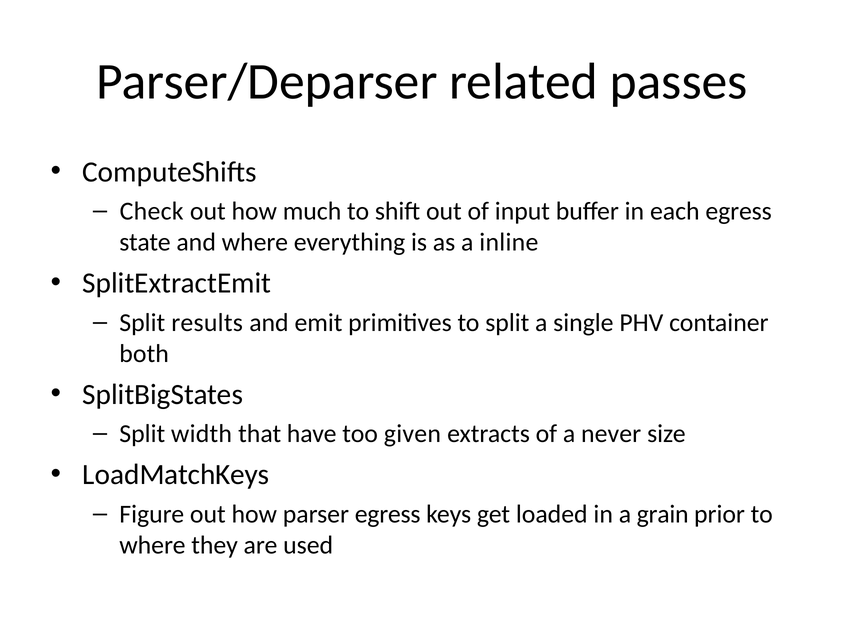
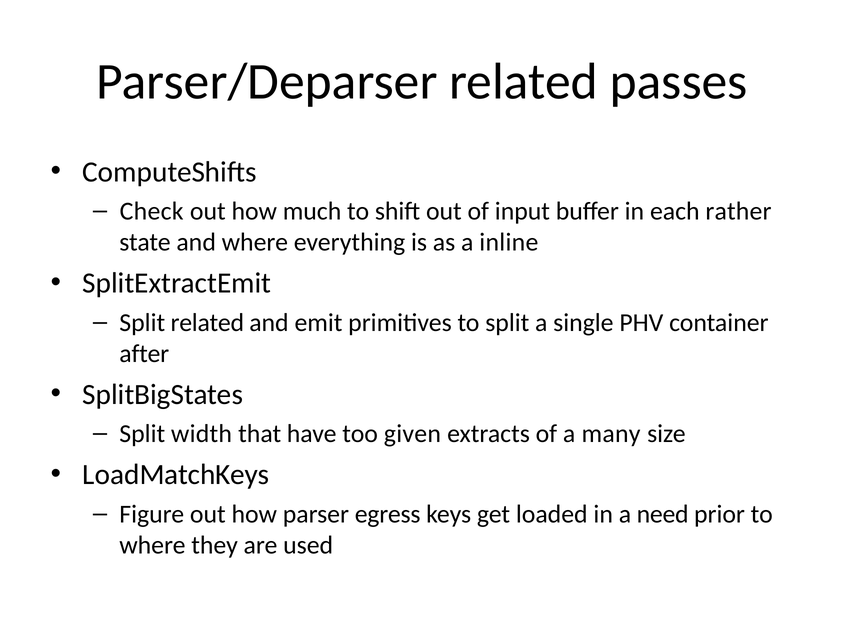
each egress: egress -> rather (738, 211)
Split results: results -> related (207, 322)
both: both -> after (144, 353)
never: never -> many (611, 434)
grain: grain -> need (663, 514)
